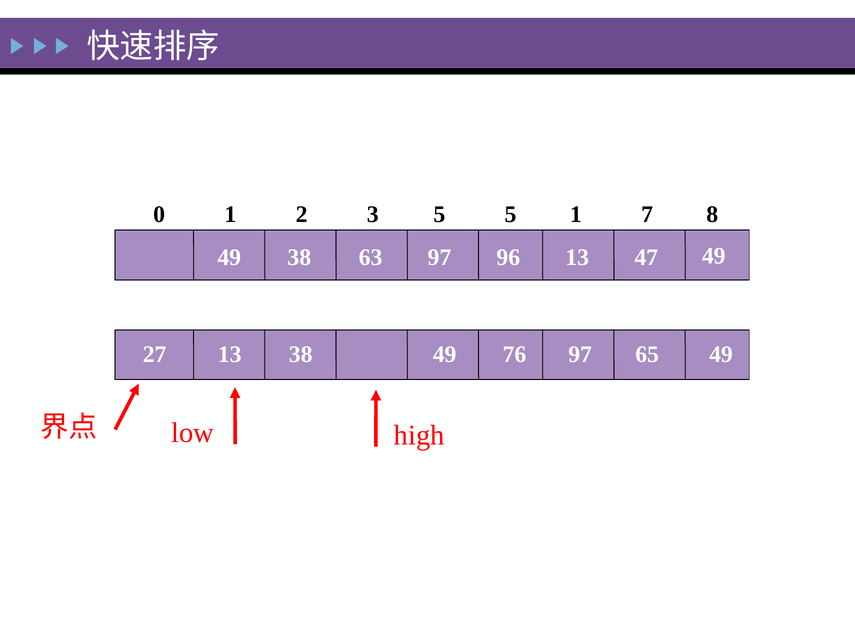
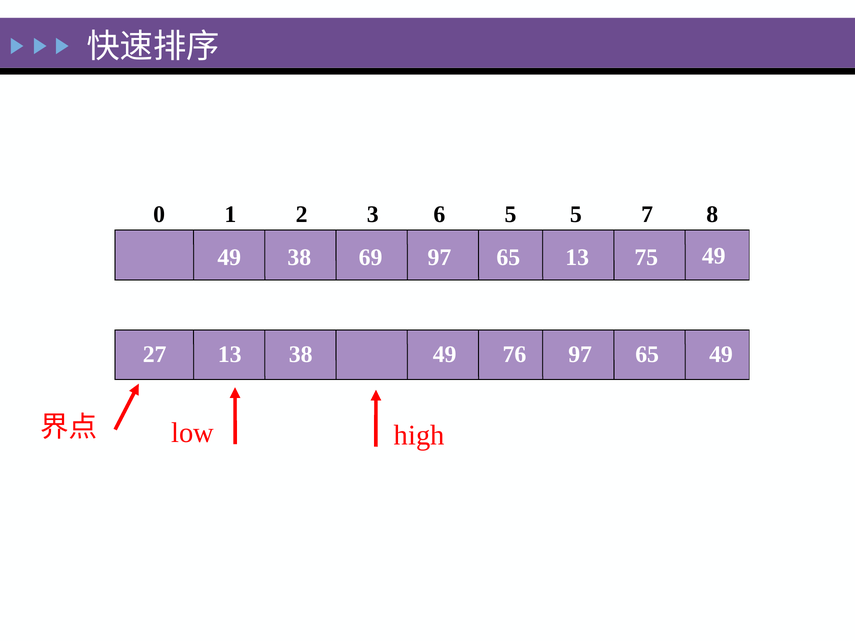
3 5: 5 -> 6 (439, 215)
5 1: 1 -> 5 (576, 215)
63: 63 -> 69 (371, 257)
97 96: 96 -> 65 (508, 257)
47: 47 -> 75 (646, 257)
